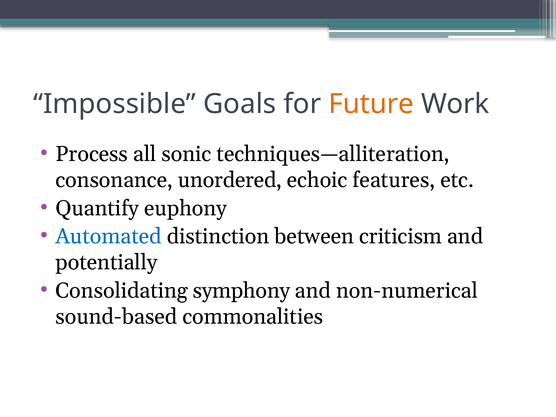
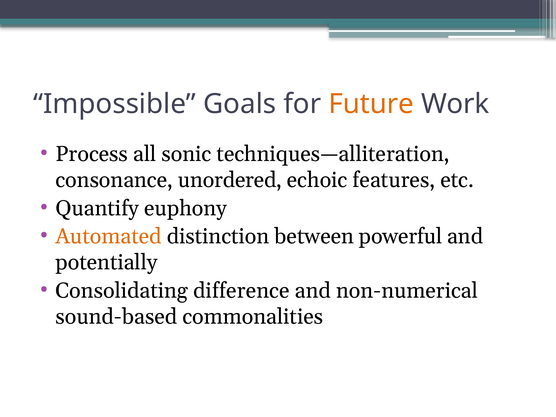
Automated colour: blue -> orange (109, 237)
criticism: criticism -> powerful (401, 237)
symphony: symphony -> difference (241, 291)
